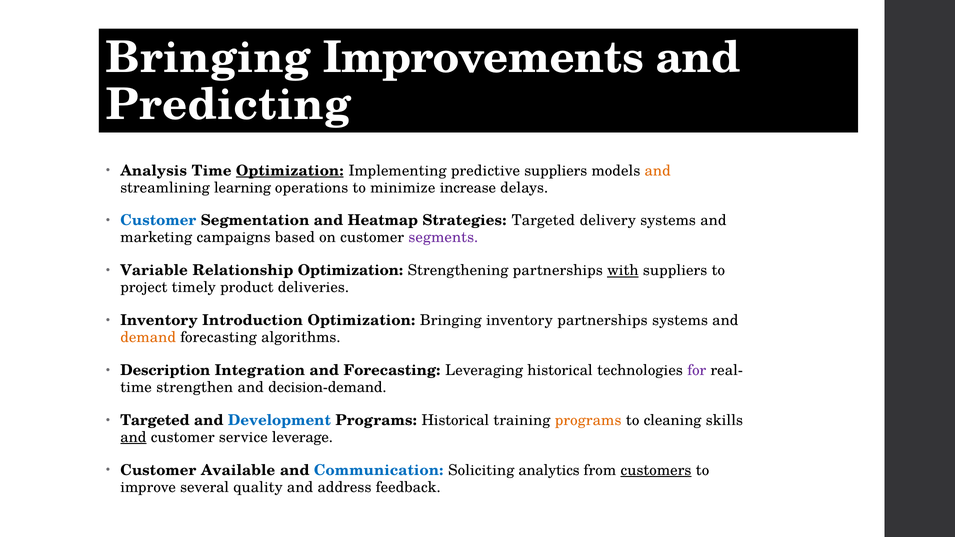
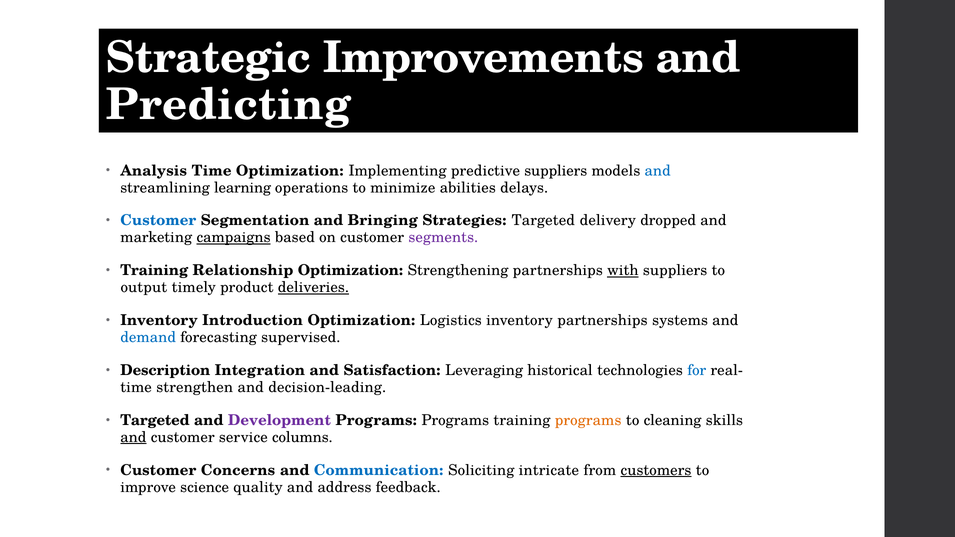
Bringing: Bringing -> Strategic (209, 58)
Optimization underline: present -> none (290, 171)
and colour: orange -> blue (658, 171)
increase: increase -> abilities (468, 188)
Heatmap: Heatmap -> Bringing (383, 221)
delivery systems: systems -> dropped (668, 221)
campaigns underline: none -> present (234, 238)
Variable: Variable -> Training (154, 271)
project: project -> output (144, 288)
deliveries underline: none -> present (313, 288)
Optimization Bringing: Bringing -> Logistics (451, 320)
demand colour: orange -> blue (148, 337)
algorithms: algorithms -> supervised (301, 337)
and Forecasting: Forecasting -> Satisfaction (392, 370)
for colour: purple -> blue (697, 370)
decision-demand: decision-demand -> decision-leading (327, 387)
Development colour: blue -> purple (279, 420)
Programs Historical: Historical -> Programs (455, 420)
leverage: leverage -> columns (302, 437)
Available: Available -> Concerns (238, 470)
analytics: analytics -> intricate (549, 470)
several: several -> science (205, 487)
